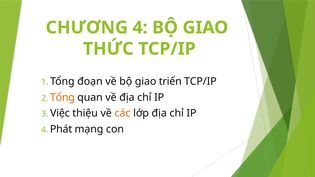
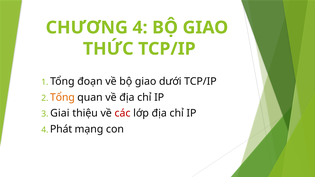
triển: triển -> dưới (170, 82)
Việc: Việc -> Giai (60, 113)
các colour: orange -> red (122, 113)
